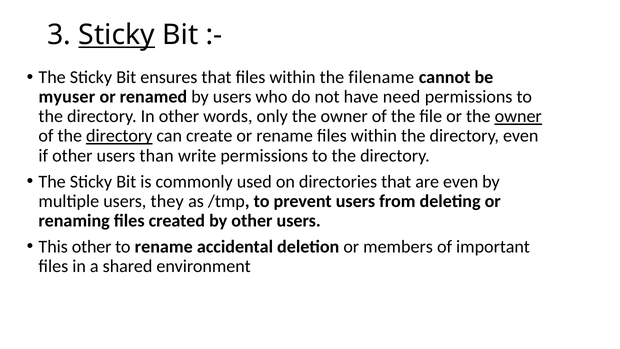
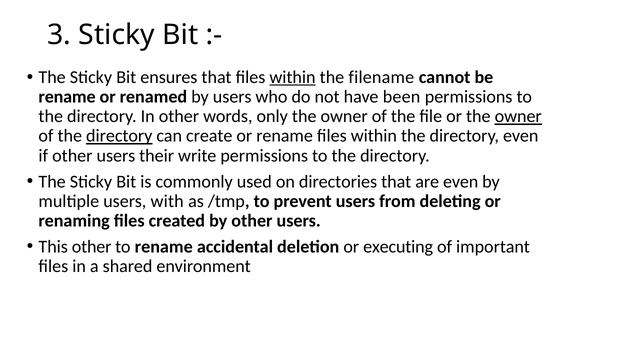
Sticky underline: present -> none (117, 35)
within underline: none -> present (293, 77)
myuser: myuser -> rename (67, 97)
need: need -> been (402, 97)
than: than -> their (157, 155)
they: they -> with (167, 201)
members: members -> executing (398, 247)
